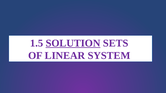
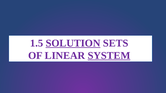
SYSTEM underline: none -> present (109, 56)
